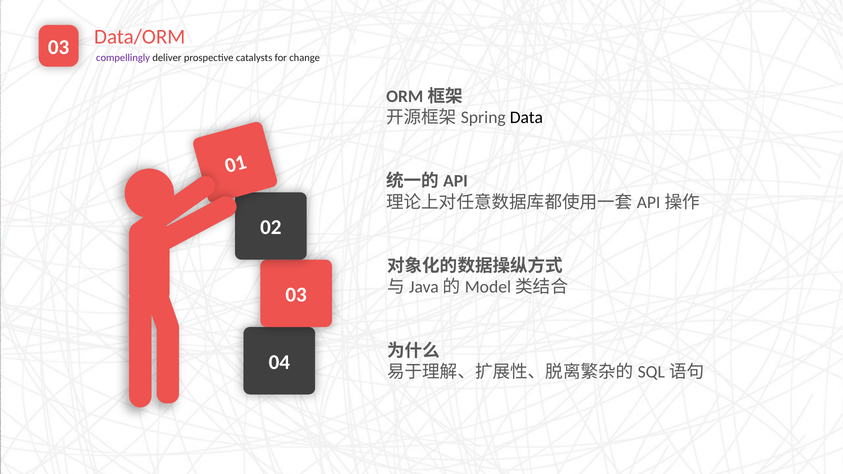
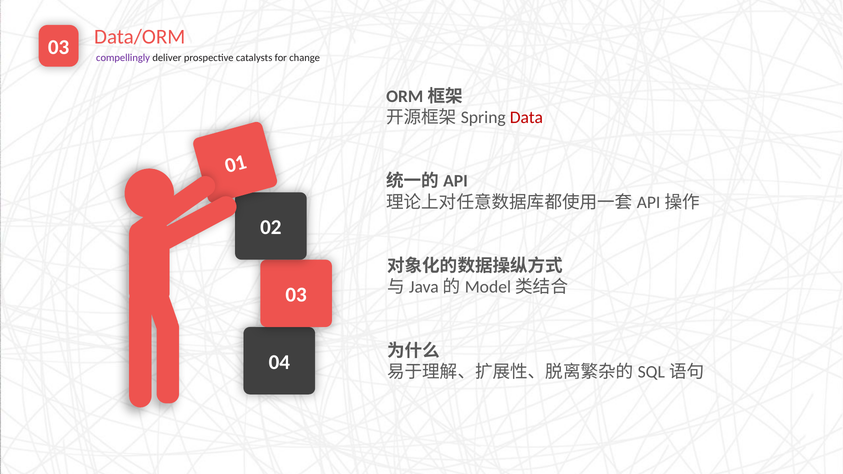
Data colour: black -> red (526, 117)
